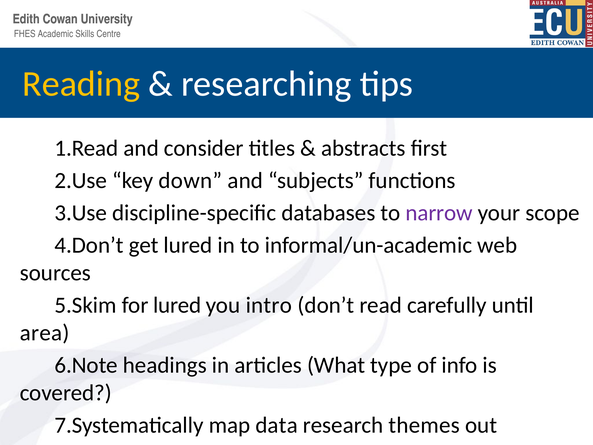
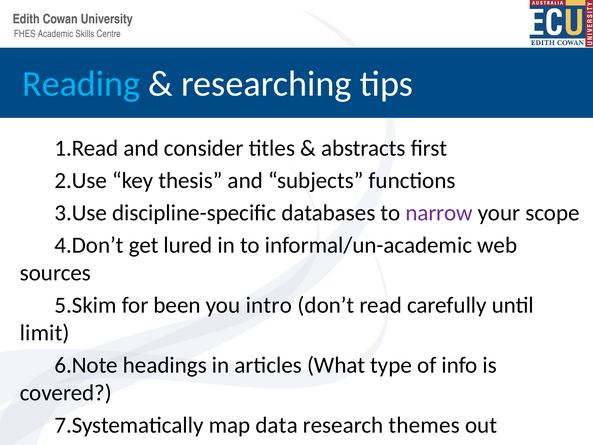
Reading colour: yellow -> light blue (81, 84)
down: down -> thesis (190, 180)
for lured: lured -> been (177, 305)
area: area -> limit (45, 333)
